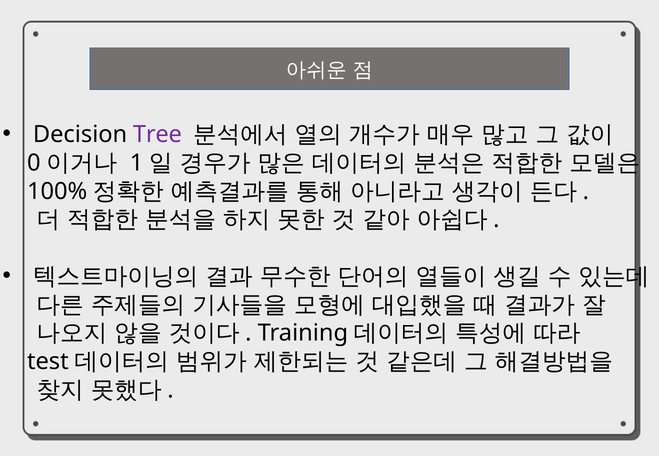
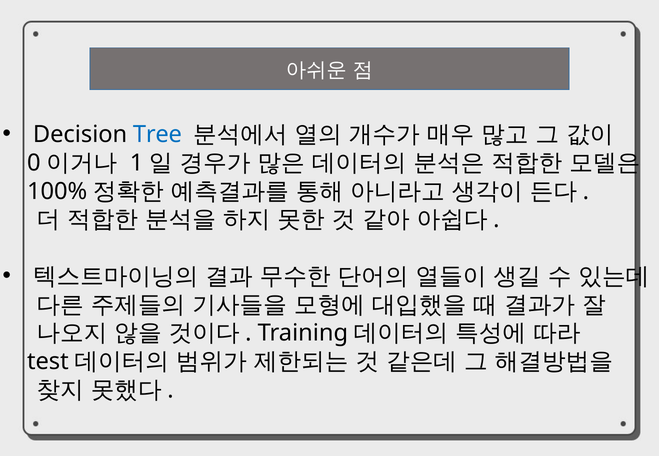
Tree colour: purple -> blue (157, 135)
